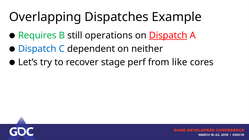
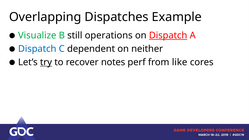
Requires: Requires -> Visualize (37, 36)
try underline: none -> present (46, 62)
stage: stage -> notes (113, 62)
